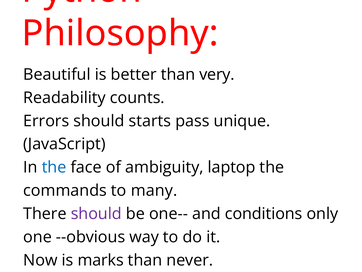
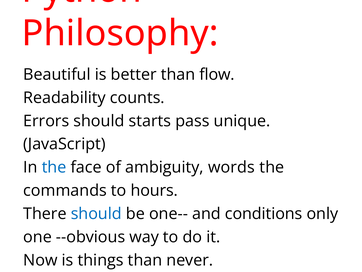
very: very -> flow (217, 74)
laptop: laptop -> words (231, 167)
many: many -> hours (154, 190)
should colour: purple -> blue (96, 213)
marks: marks -> things (101, 260)
